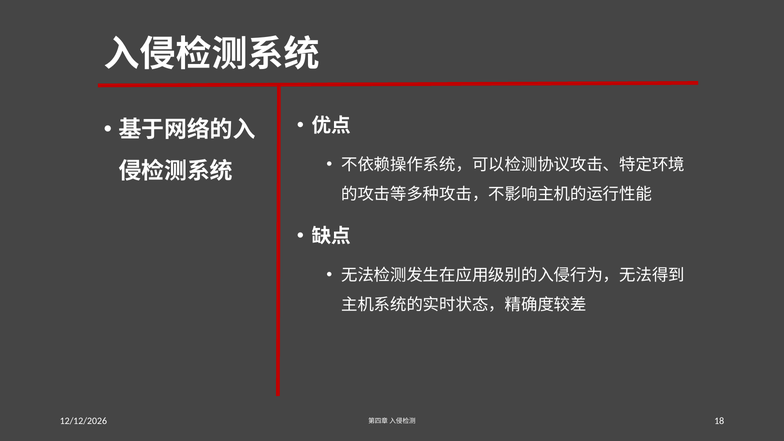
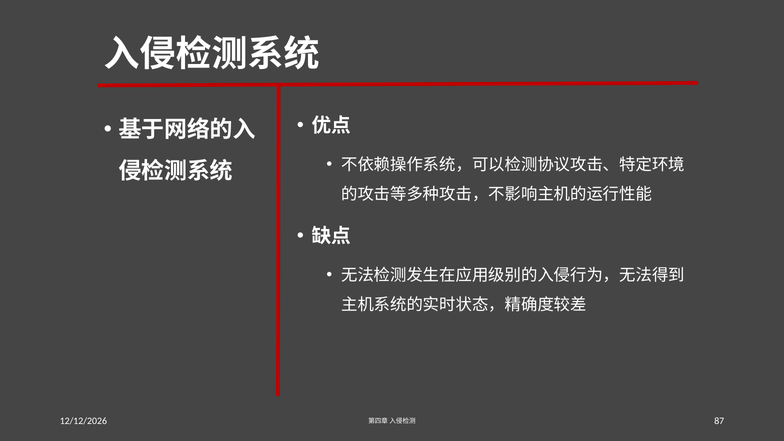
18: 18 -> 87 (719, 421)
